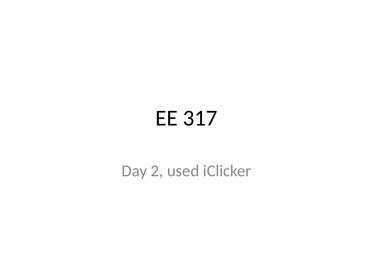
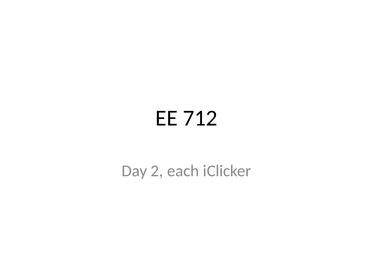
317: 317 -> 712 (200, 118)
used: used -> each (183, 171)
